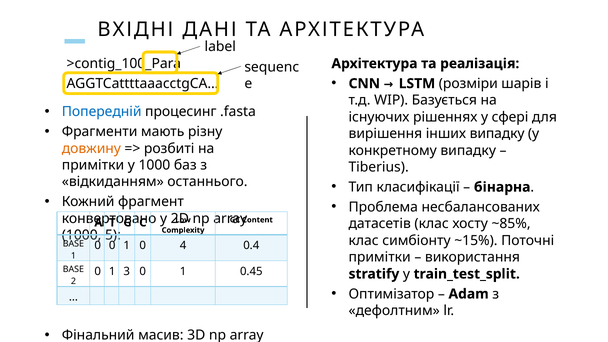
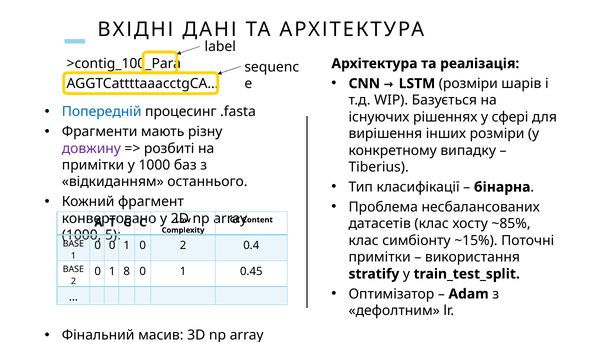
інших випадку: випадку -> розміри (497, 134)
довжину colour: orange -> purple (91, 148)
0 4: 4 -> 2 (183, 245)
3: 3 -> 8 (127, 271)
